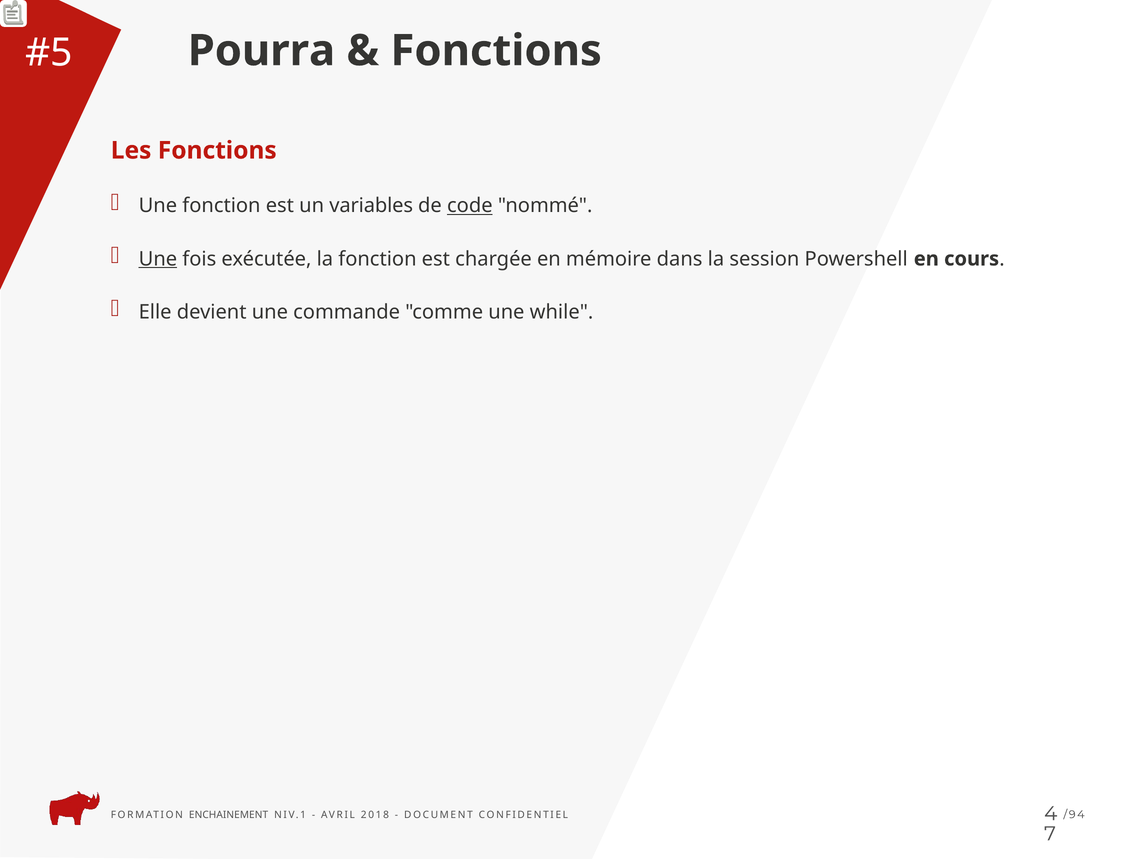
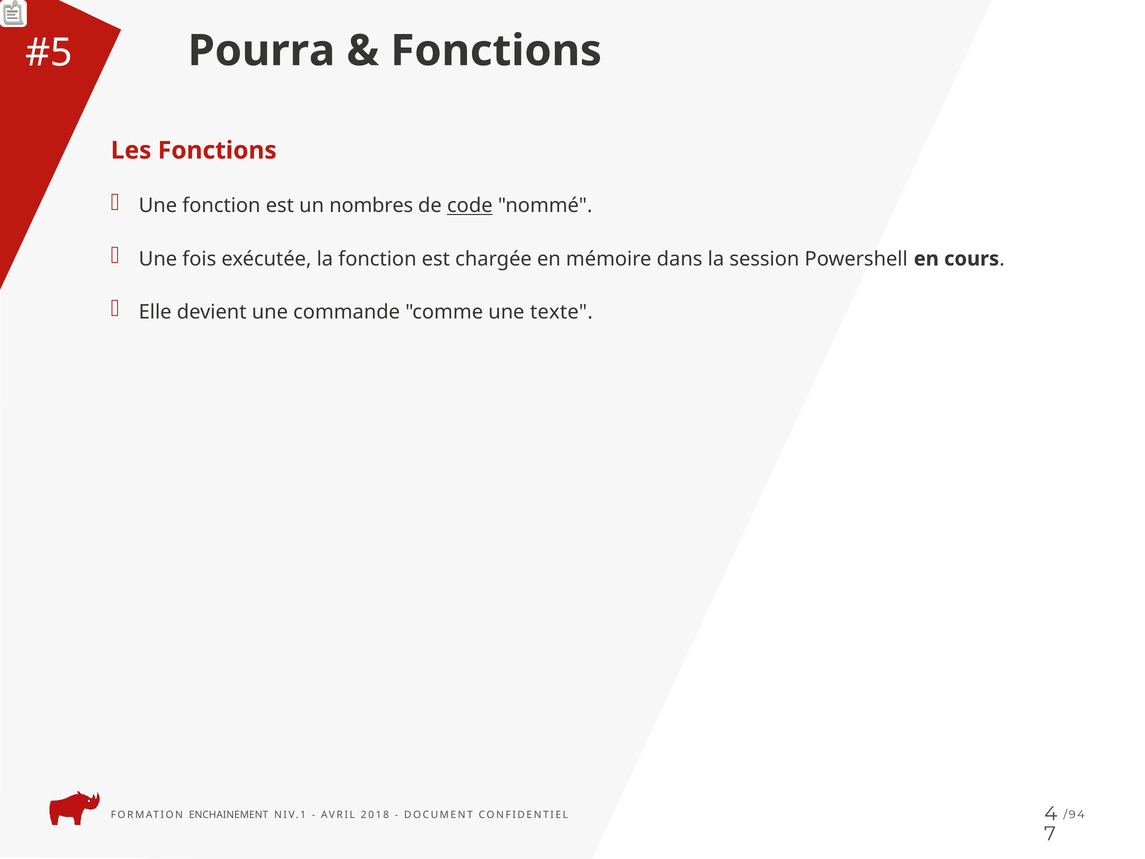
variables: variables -> nombres (371, 206)
Une underline: present -> none (158, 259)
while: while -> texte (561, 312)
